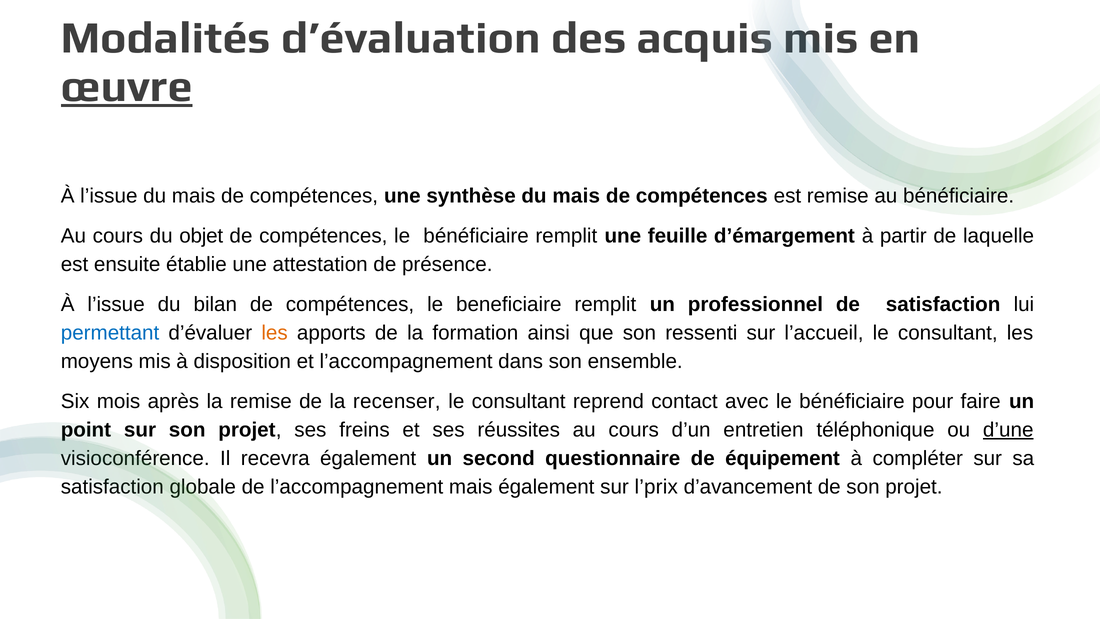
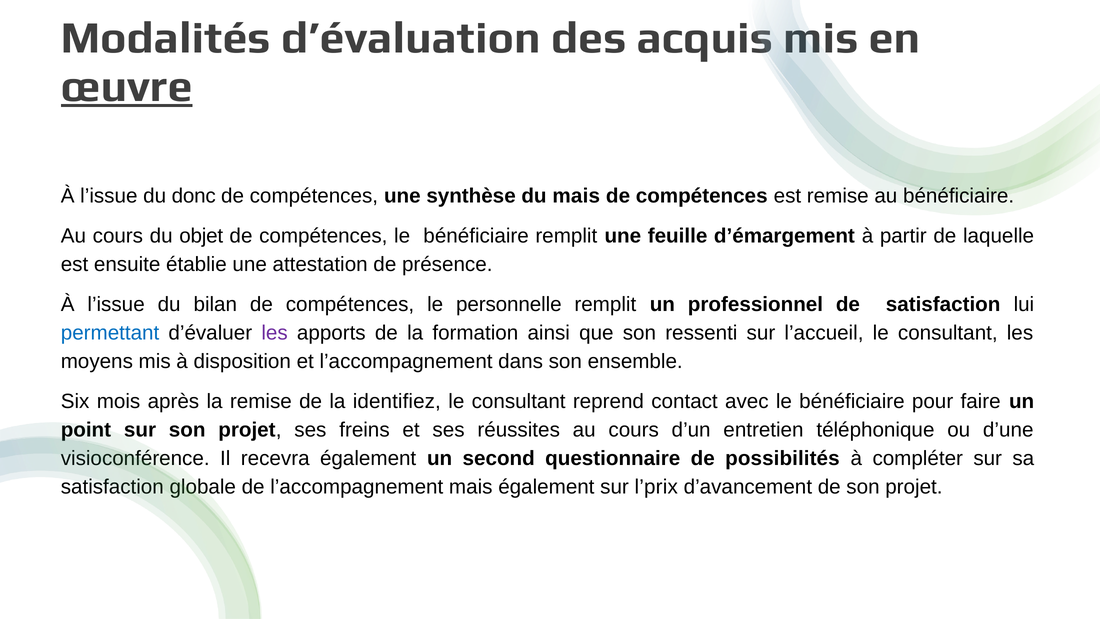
l’issue du mais: mais -> donc (194, 196)
beneficiaire: beneficiaire -> personnelle (509, 304)
les colour: orange -> purple (275, 333)
recenser: recenser -> identifiez (397, 401)
d’une underline: present -> none (1008, 430)
équipement: équipement -> possibilités (782, 458)
